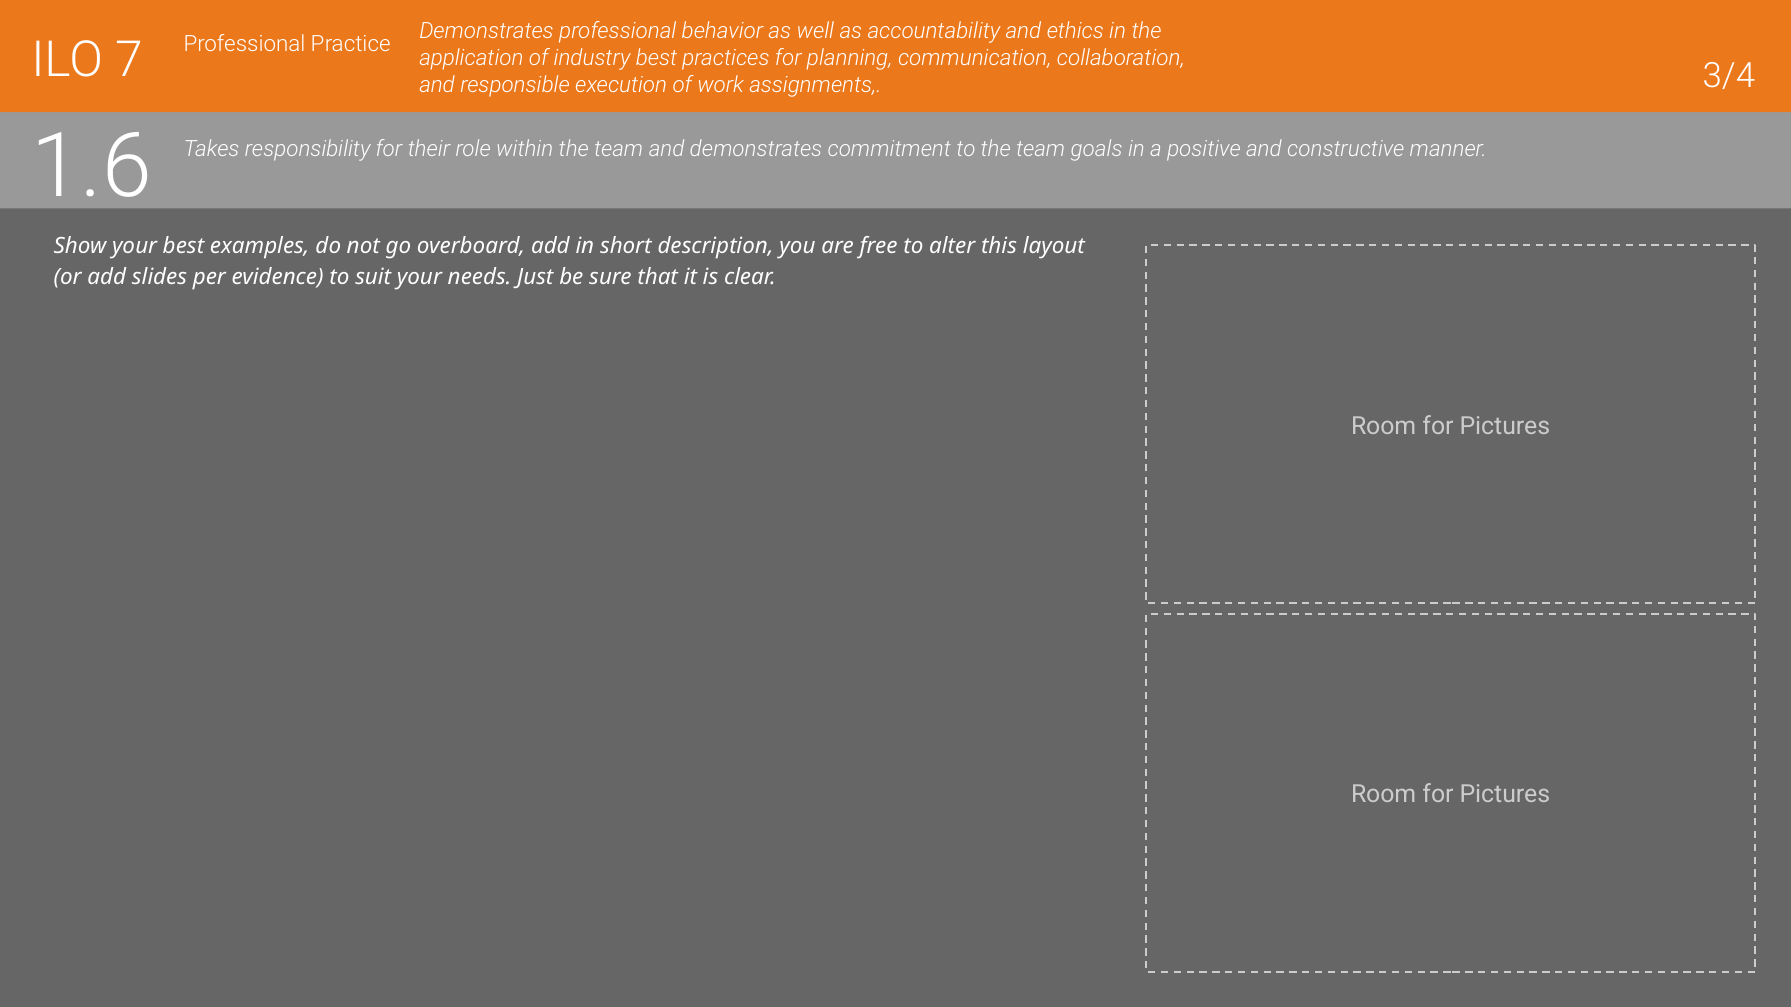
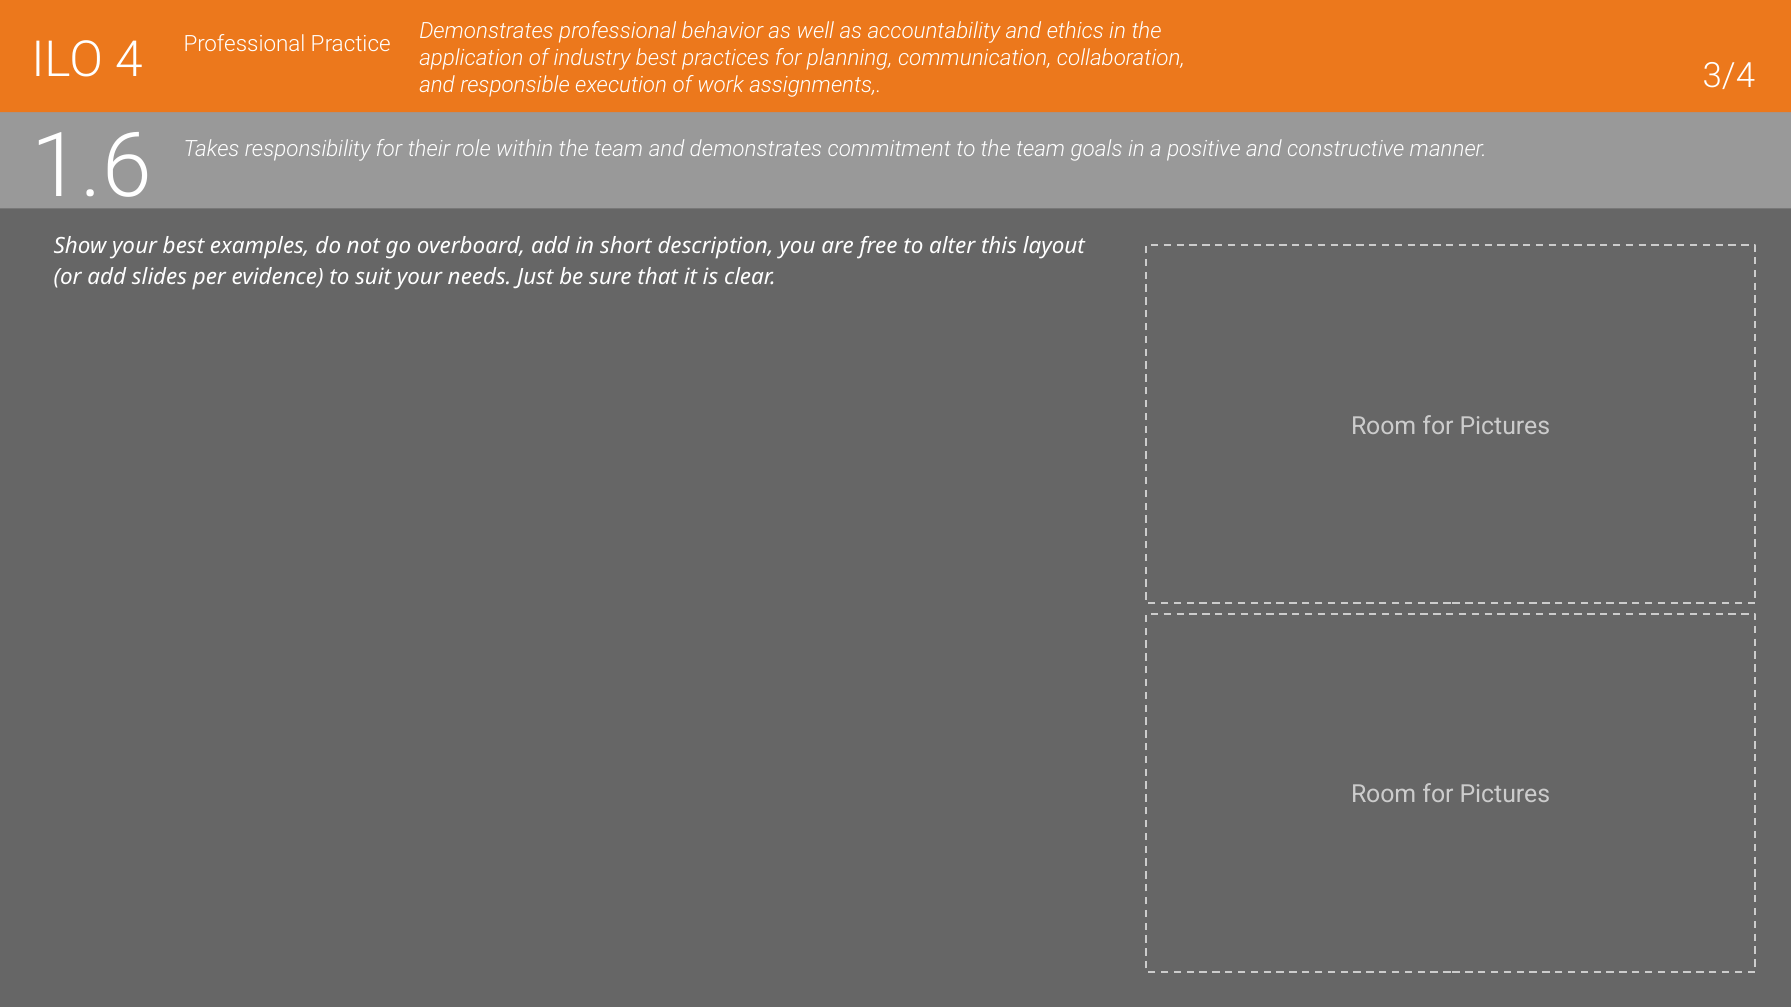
7: 7 -> 4 (129, 60)
